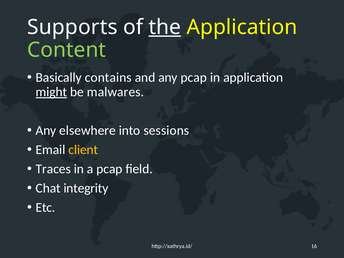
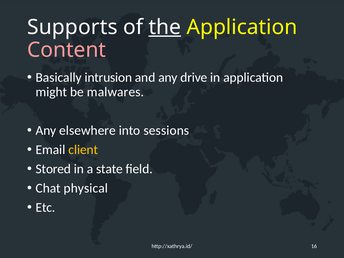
Content colour: light green -> pink (67, 50)
contains: contains -> intrusion (108, 78)
any pcap: pcap -> drive (194, 78)
might underline: present -> none (51, 92)
Traces: Traces -> Stored (53, 169)
a pcap: pcap -> state (109, 169)
integrity: integrity -> physical (86, 188)
